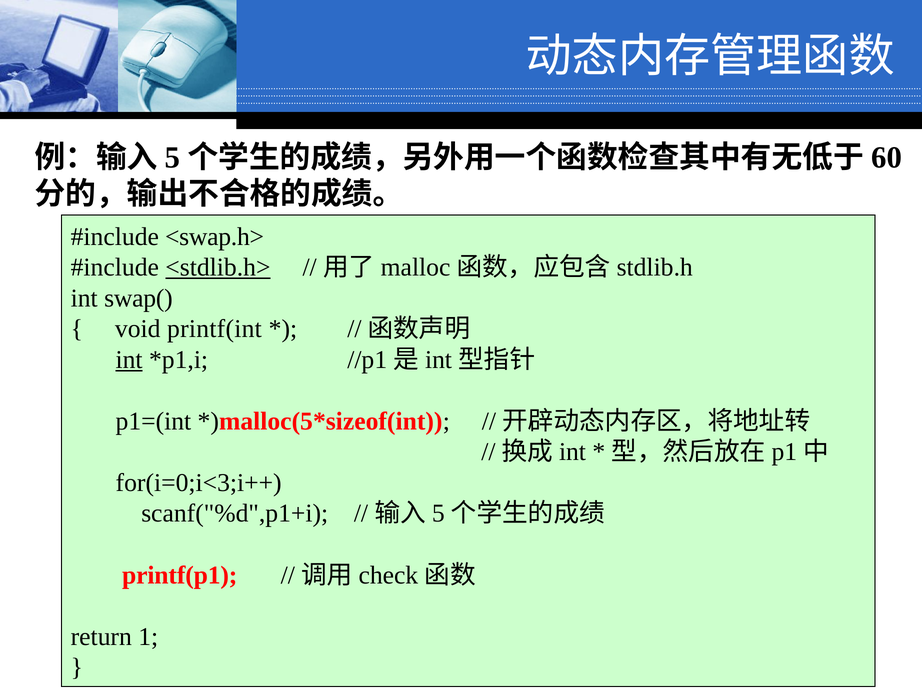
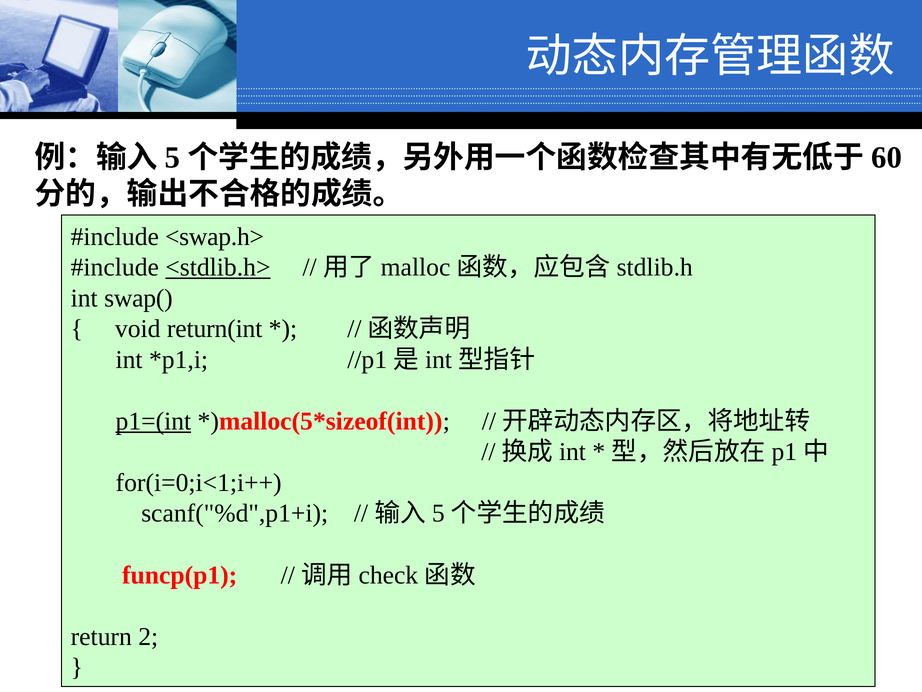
printf(int: printf(int -> return(int (215, 329)
int underline: present -> none (129, 359)
p1=(int underline: none -> present (153, 421)
for(i=0;i<3;i++: for(i=0;i<3;i++ -> for(i=0;i<1;i++ (199, 482)
printf(p1: printf(p1 -> funcp(p1 (180, 575)
1: 1 -> 2 (148, 636)
